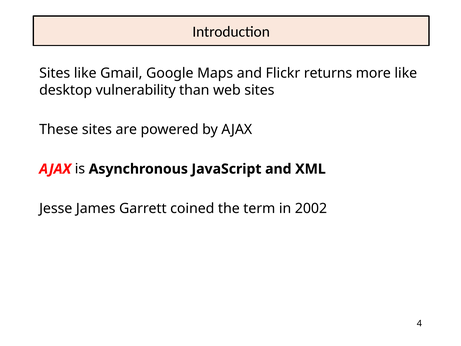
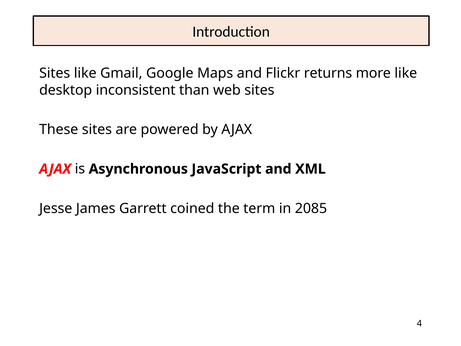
vulnerability: vulnerability -> inconsistent (136, 90)
2002: 2002 -> 2085 (311, 208)
